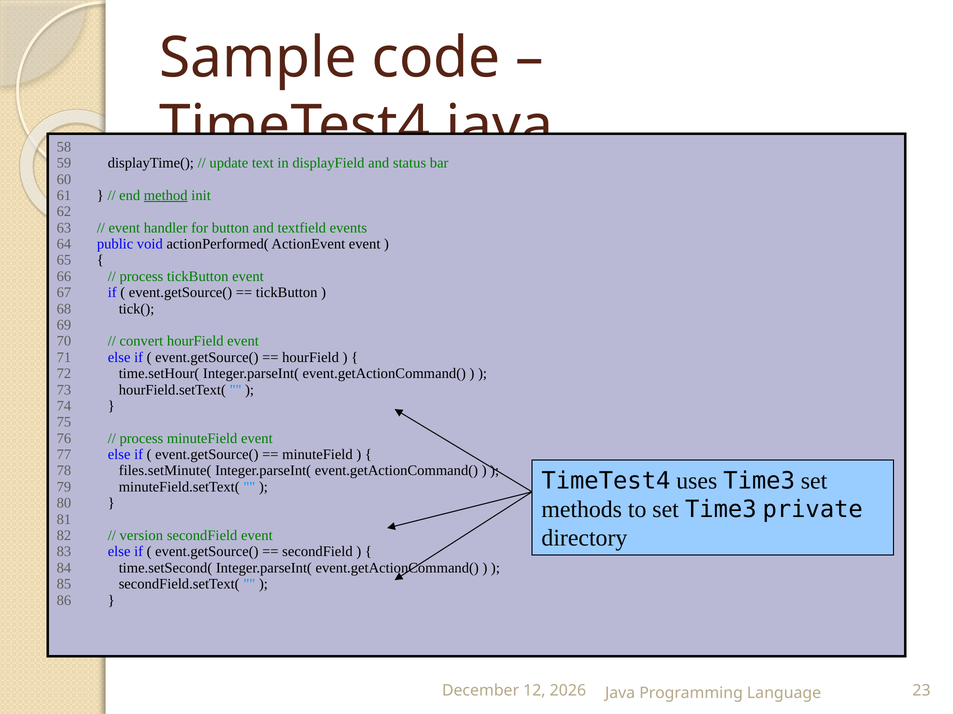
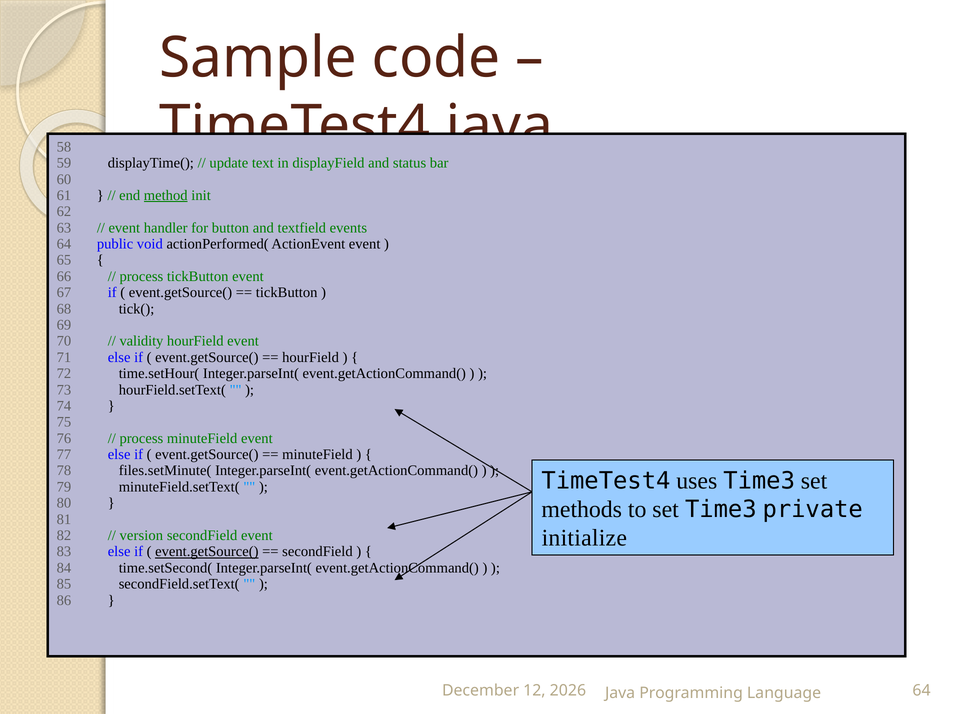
convert: convert -> validity (141, 342)
directory: directory -> initialize (584, 538)
event.getSource( underline: none -> present (207, 552)
Language 23: 23 -> 64 (922, 691)
